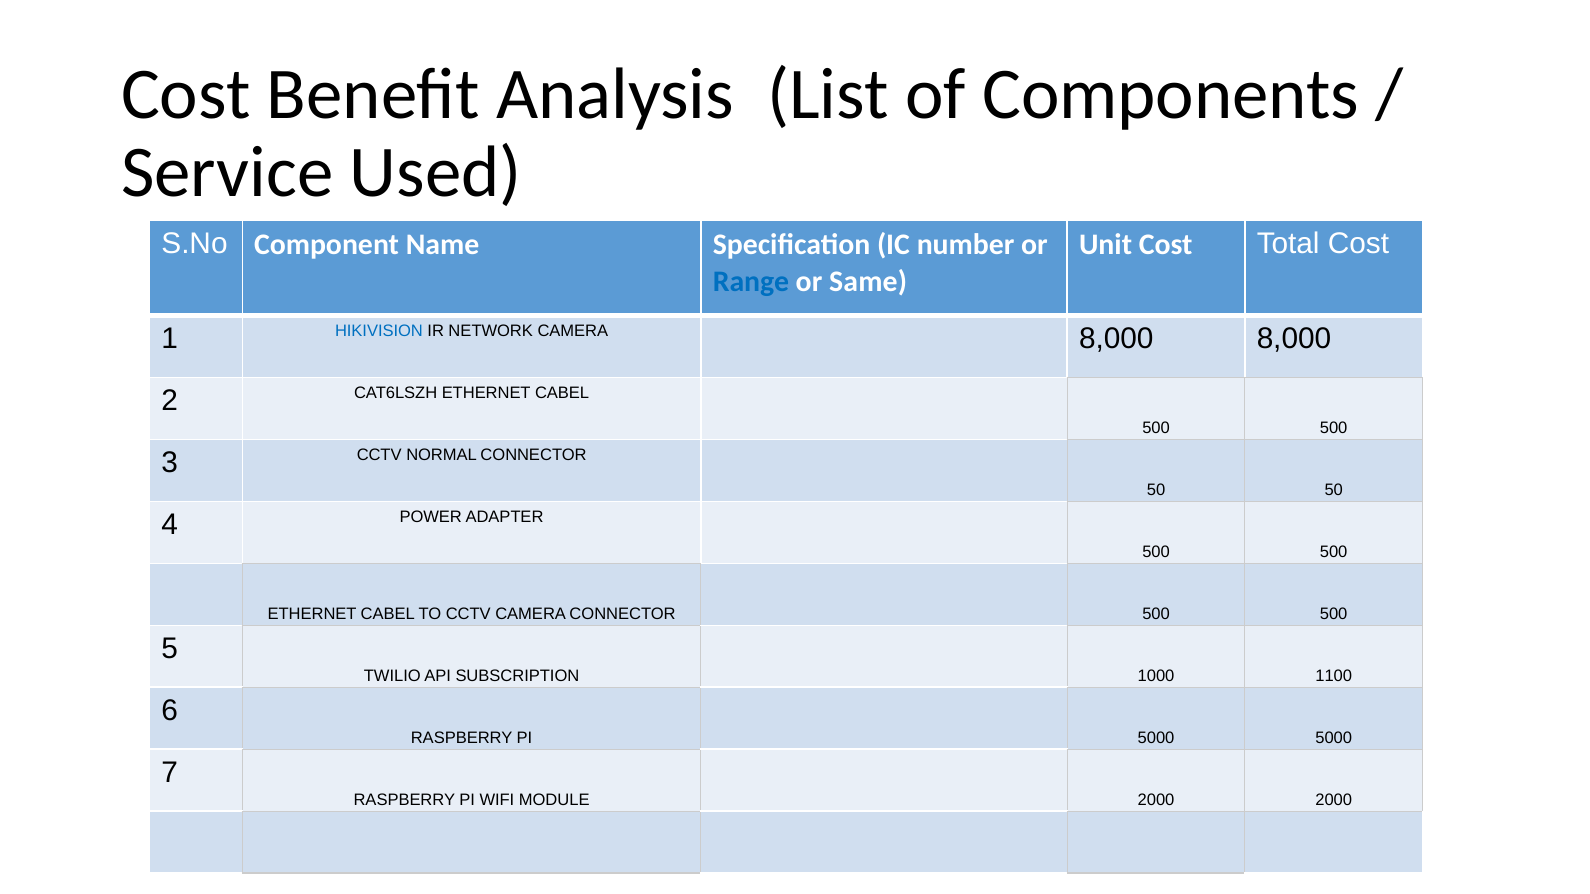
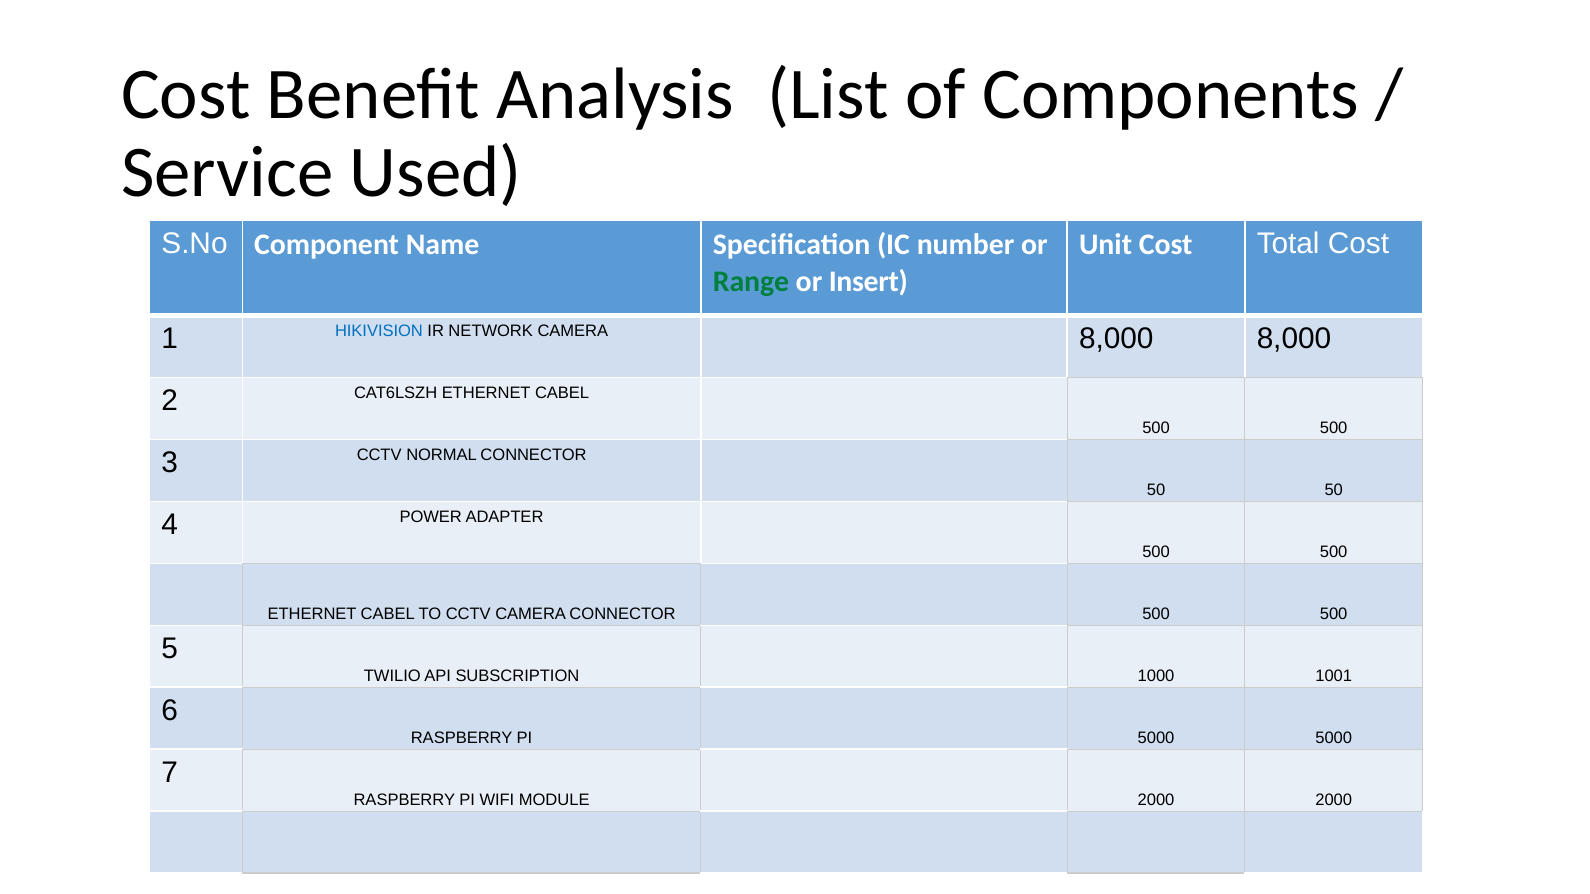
Range colour: blue -> green (751, 281)
Same: Same -> Insert (868, 281)
1100: 1100 -> 1001 (1334, 676)
